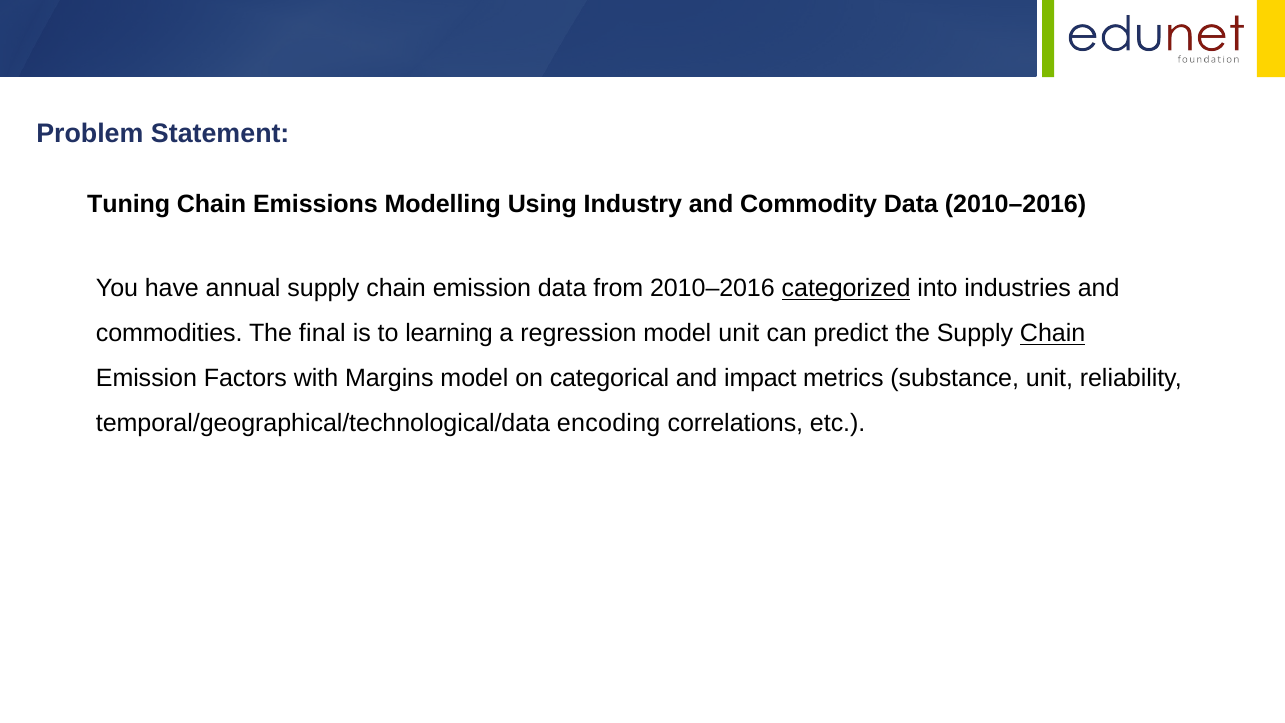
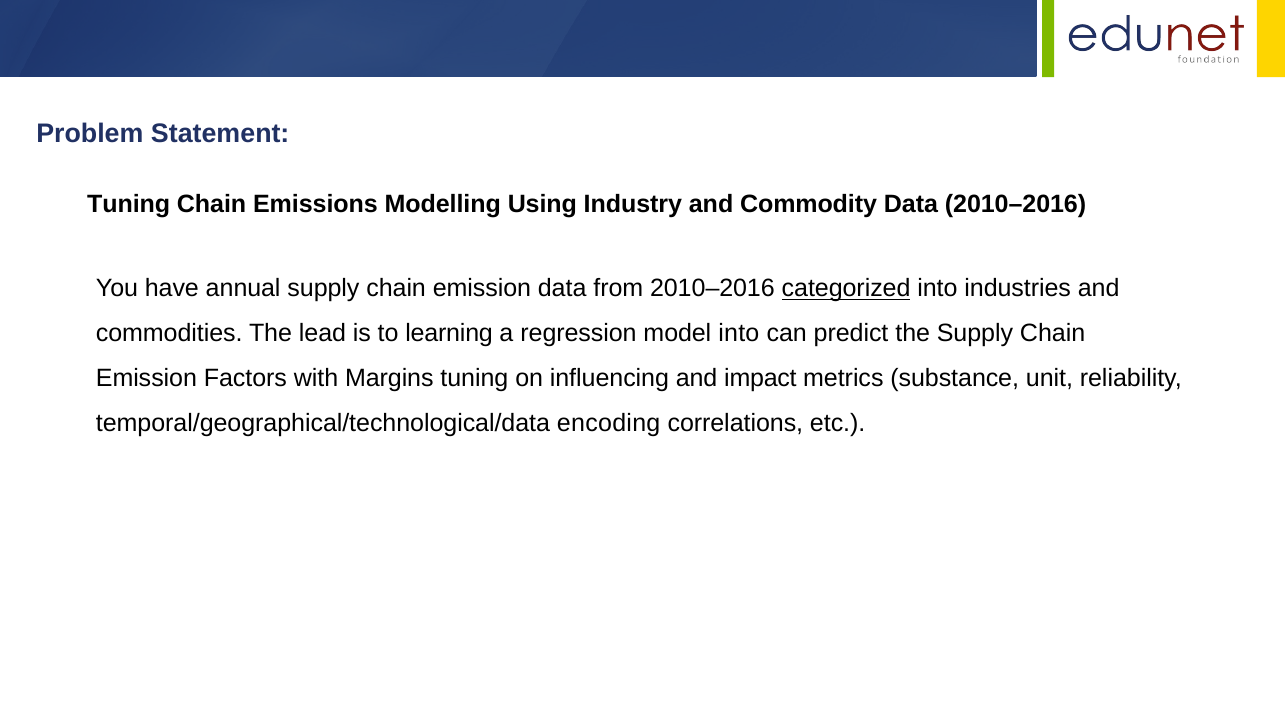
final: final -> lead (322, 333)
model unit: unit -> into (739, 333)
Chain underline: present -> none (1053, 333)
Margins model: model -> tuning (474, 378)
categorical: categorical -> influencing (609, 378)
